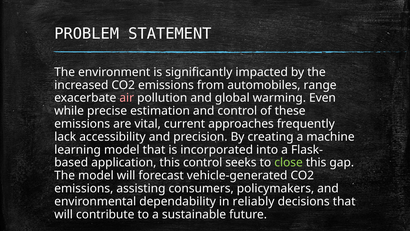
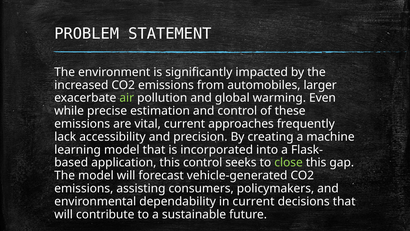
range: range -> larger (320, 85)
air colour: pink -> light green (127, 98)
in reliably: reliably -> current (254, 201)
